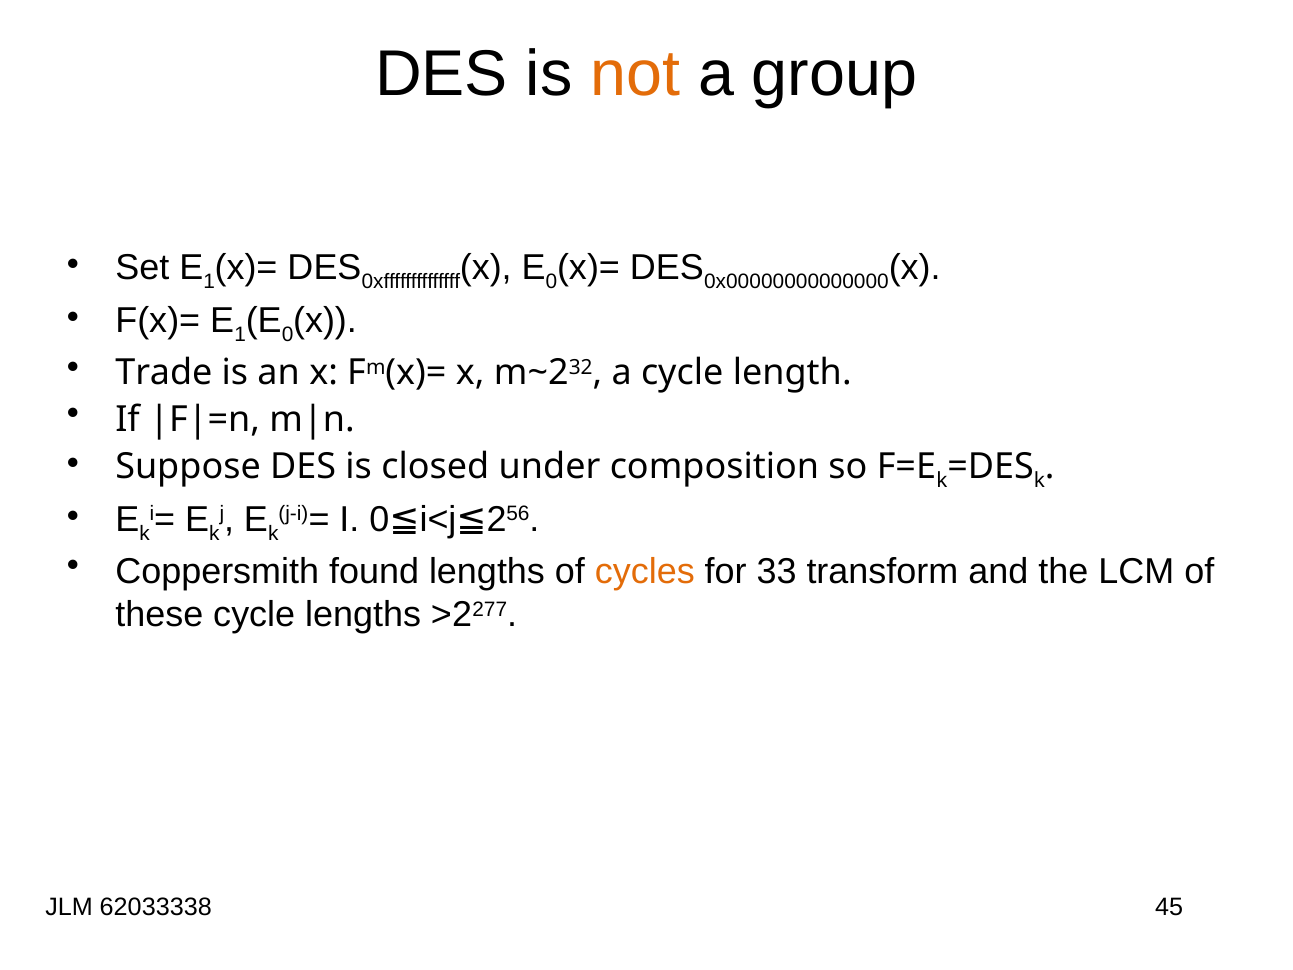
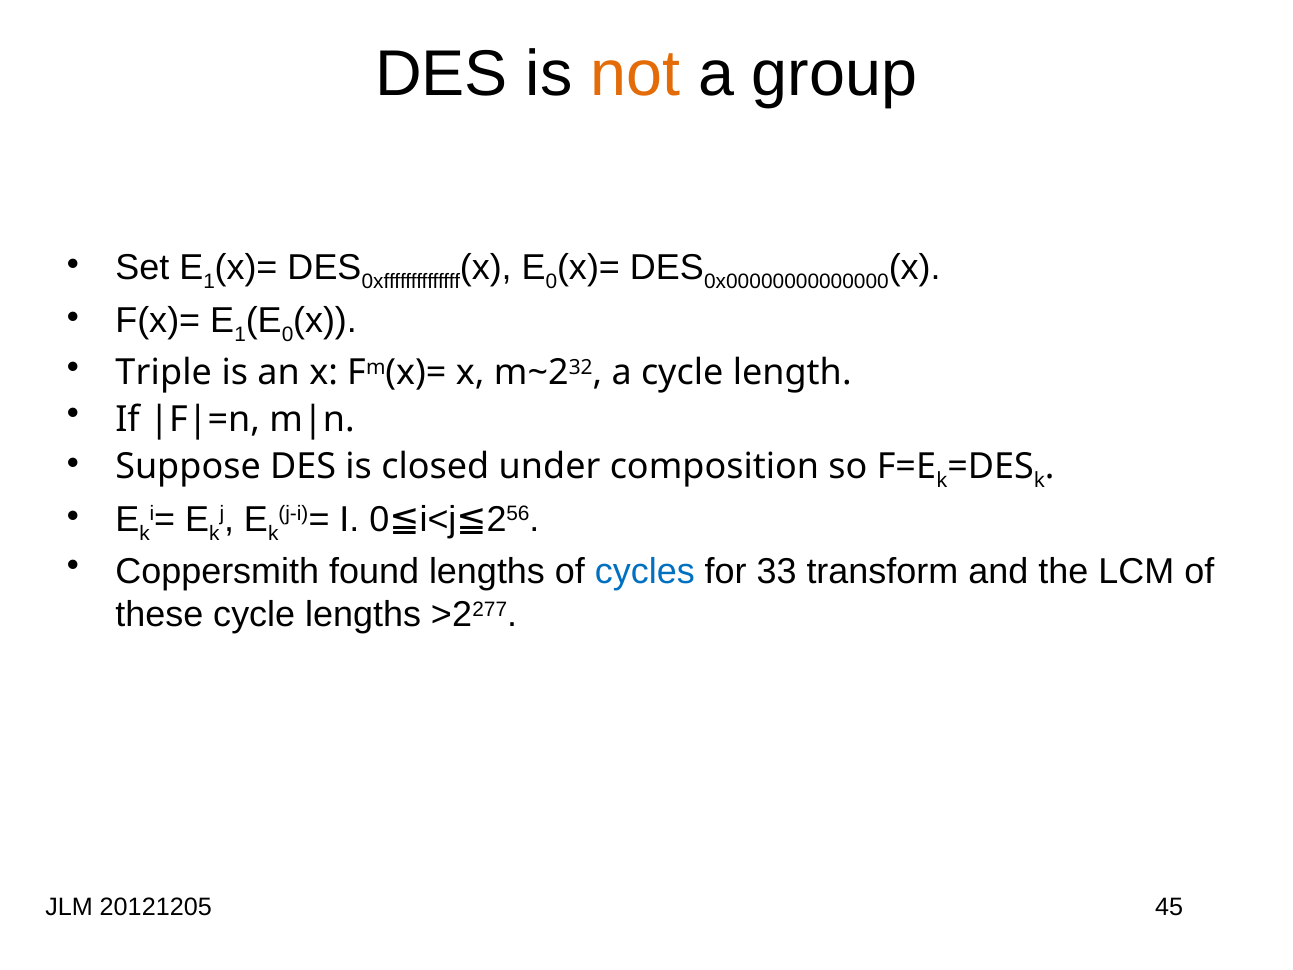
Trade: Trade -> Triple (164, 373)
cycles colour: orange -> blue (645, 572)
62033338: 62033338 -> 20121205 (156, 907)
